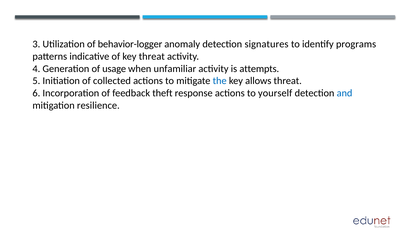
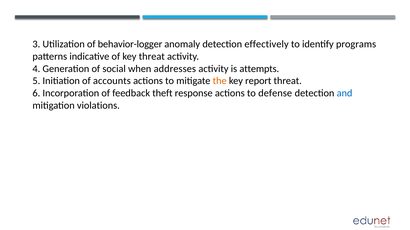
signatures: signatures -> effectively (267, 44)
usage: usage -> social (114, 69)
unfamiliar: unfamiliar -> addresses (175, 69)
collected: collected -> accounts (112, 81)
the colour: blue -> orange (220, 81)
allows: allows -> report (258, 81)
yourself: yourself -> defense (275, 93)
resilience: resilience -> violations (98, 106)
